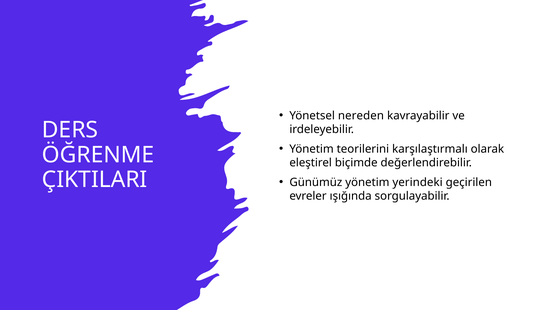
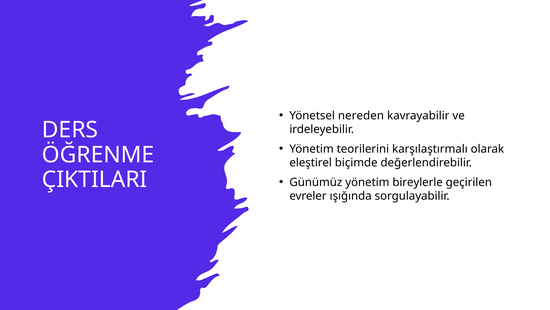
yerindeki: yerindeki -> bireylerle (418, 182)
